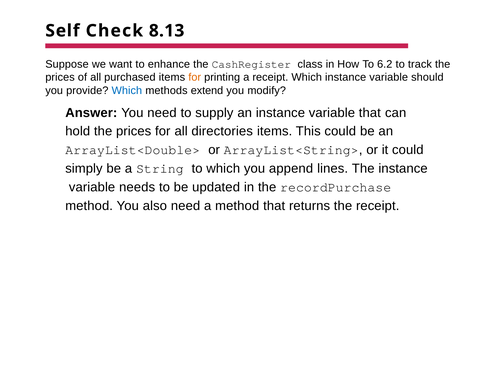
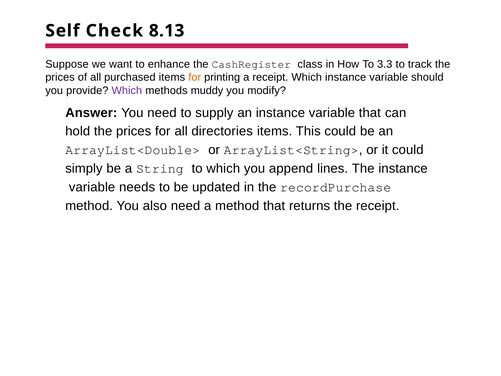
6.2: 6.2 -> 3.3 (385, 64)
Which colour: blue -> purple (127, 90)
extend: extend -> muddy (207, 90)
